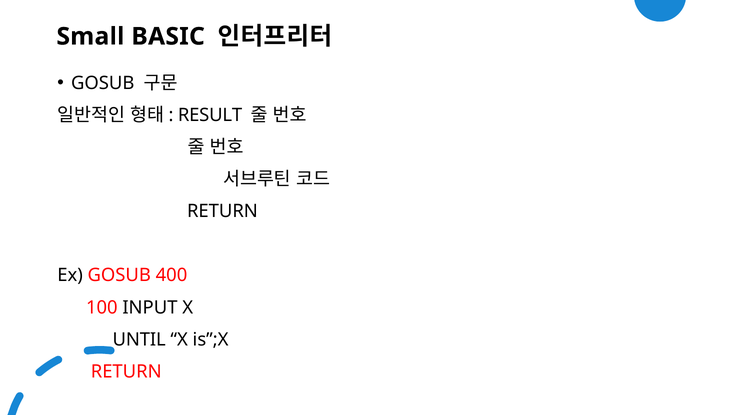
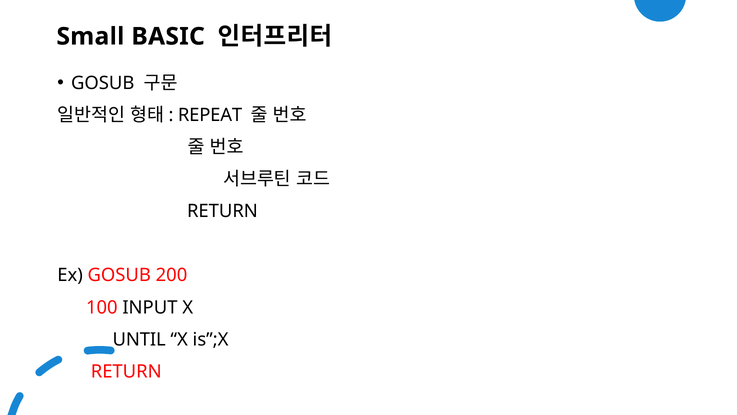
RESULT: RESULT -> REPEAT (210, 115)
400: 400 -> 200 (172, 275)
